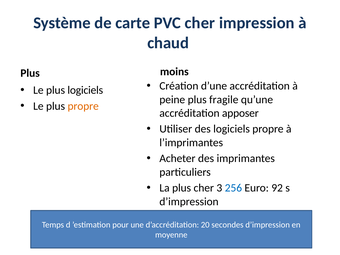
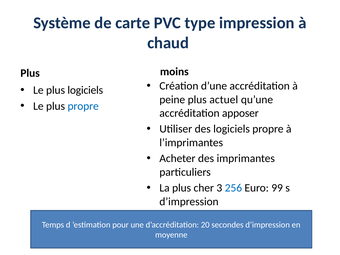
PVC cher: cher -> type (200, 23)
fragile: fragile -> actuel (224, 100)
propre colour: orange -> blue (83, 106)
92: 92 -> 99 (277, 188)
